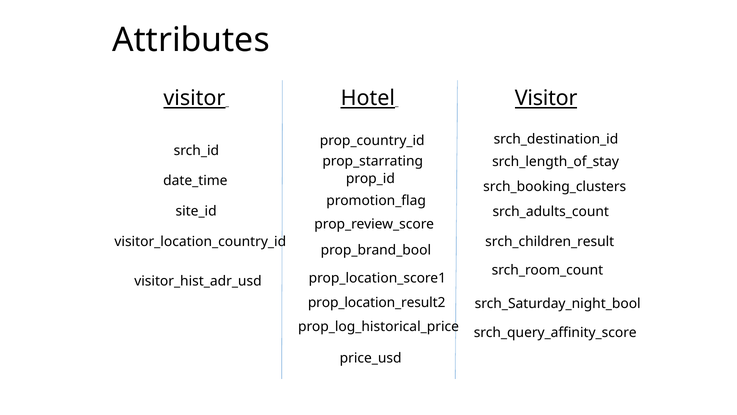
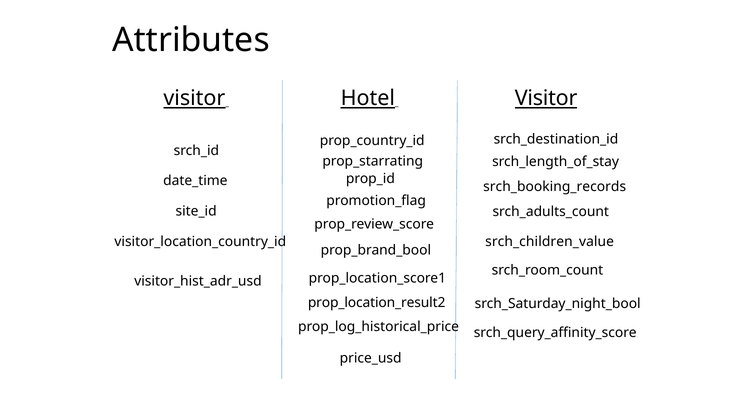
srch_booking_clusters: srch_booking_clusters -> srch_booking_records (555, 186)
srch_children_result: srch_children_result -> srch_children_value (550, 241)
